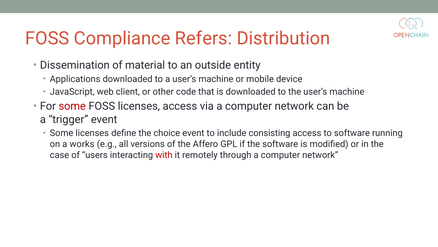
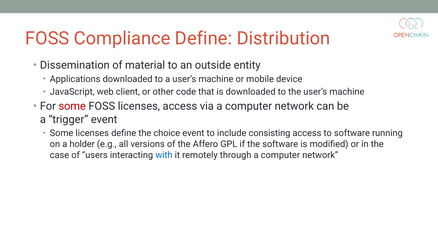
Compliance Refers: Refers -> Define (204, 38)
works: works -> holder (82, 144)
with colour: red -> blue (164, 155)
